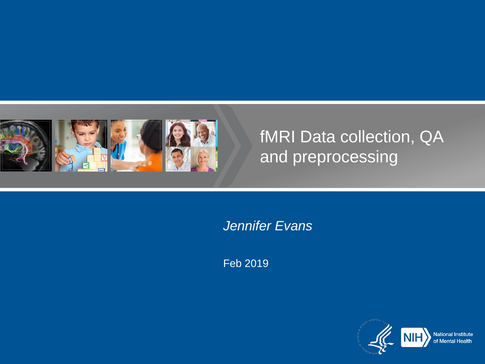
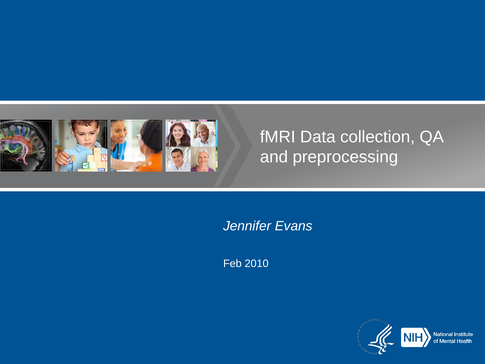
2019: 2019 -> 2010 (257, 264)
